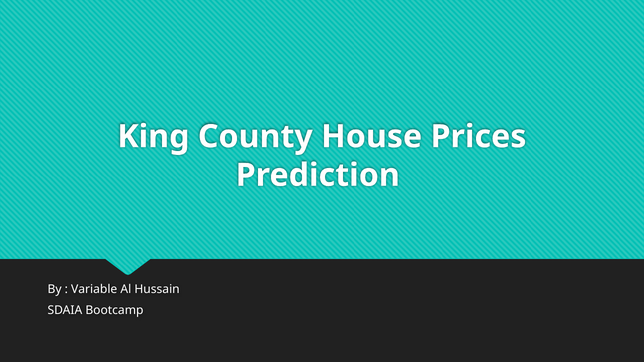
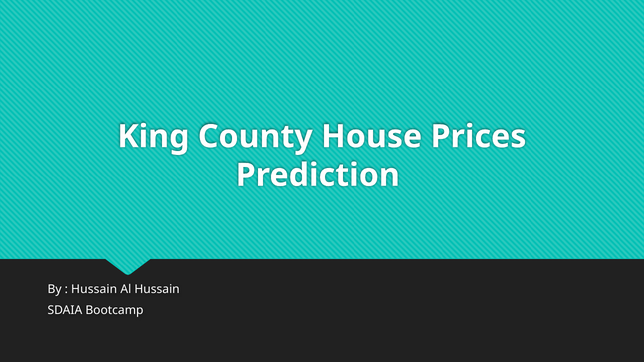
Variable: Variable -> Hussain (94, 289)
